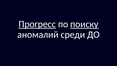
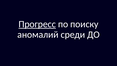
поиску underline: present -> none (84, 24)
